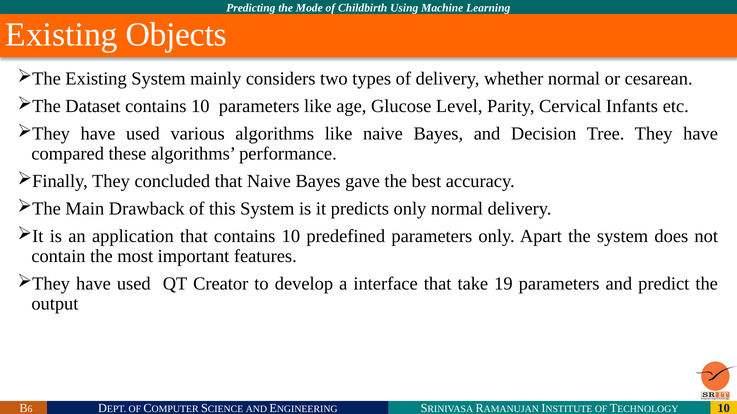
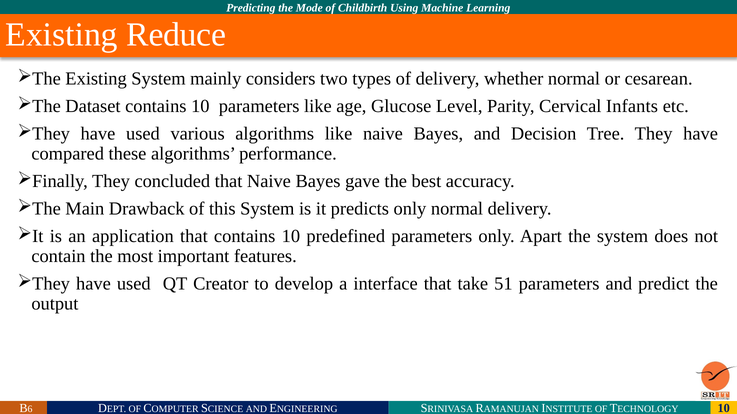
Objects: Objects -> Reduce (176, 35)
19: 19 -> 51 (503, 284)
